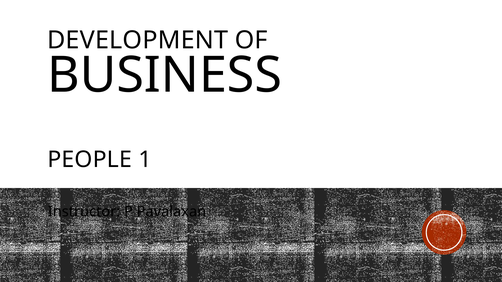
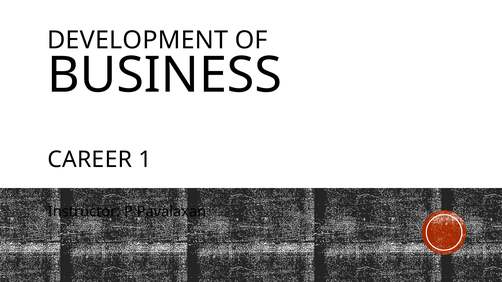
PEOPLE: PEOPLE -> CAREER (90, 160)
